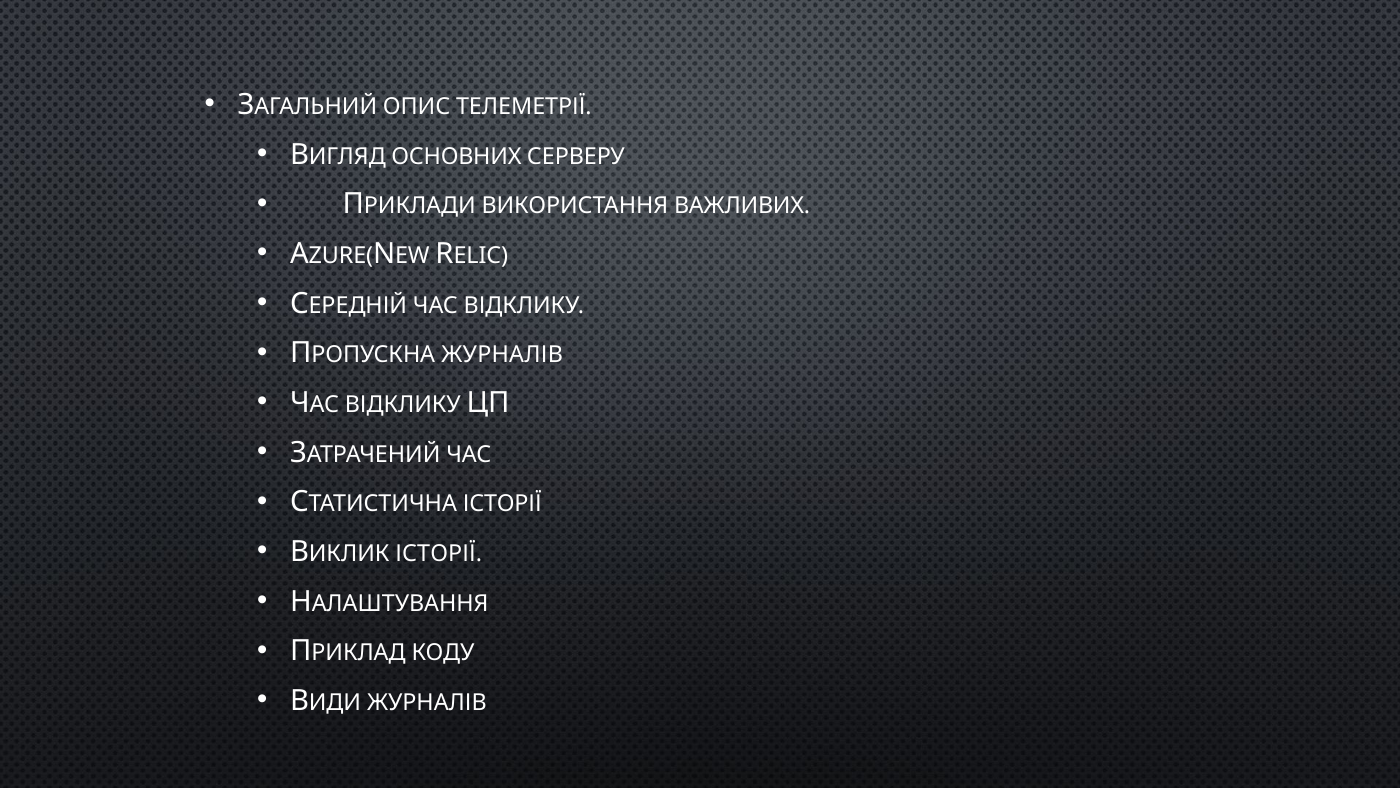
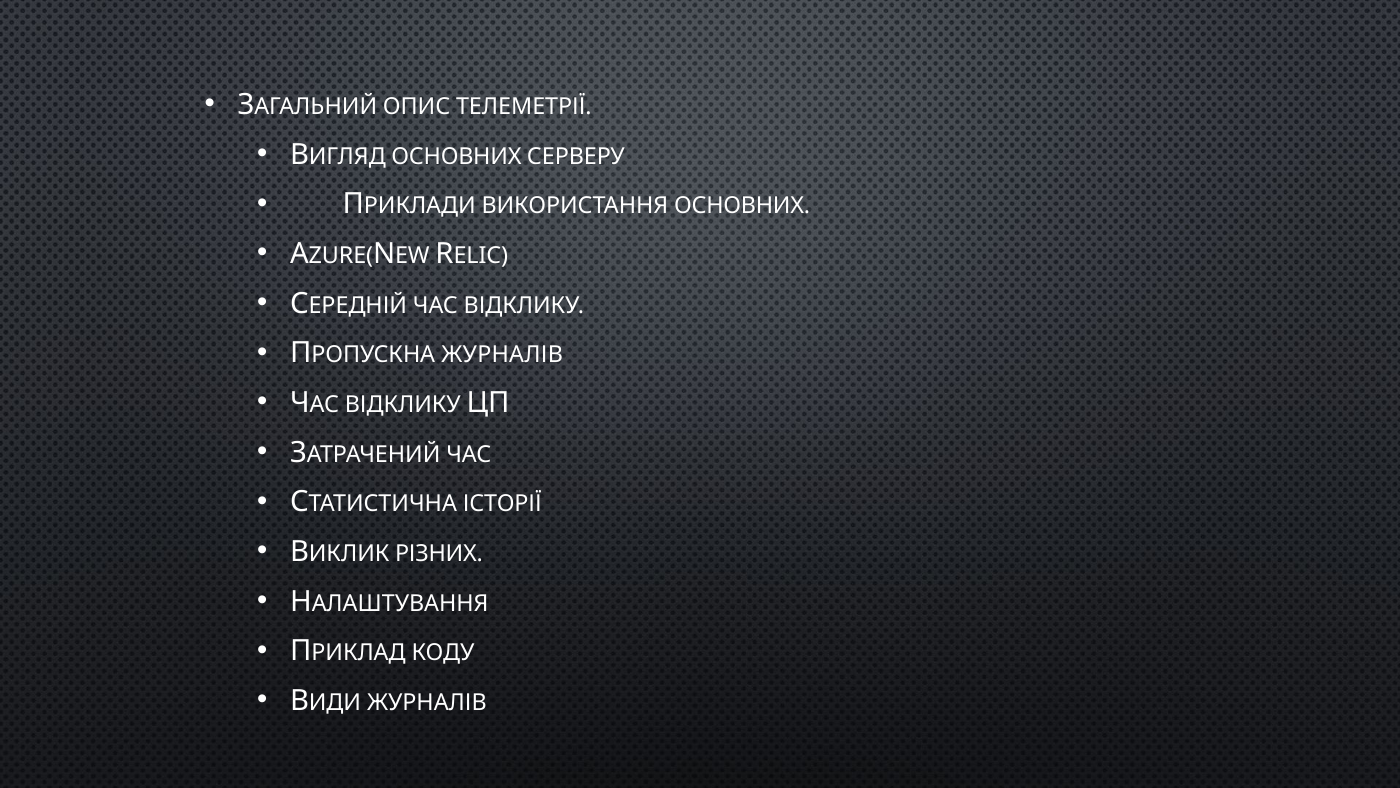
ВИКОРИСТАННЯ ВАЖЛИВИХ: ВАЖЛИВИХ -> ОСНОВНИХ (742, 206)
ІСТОРІЇ: ІСТОРІЇ -> РІЗНИХ (439, 553)
